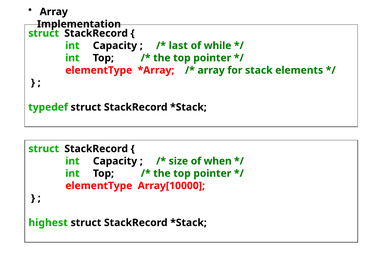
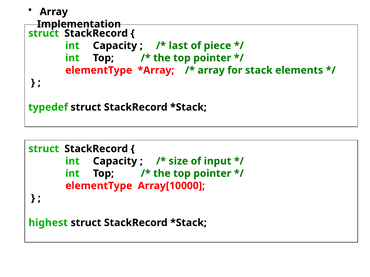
while: while -> piece (218, 46)
when: when -> input (218, 161)
